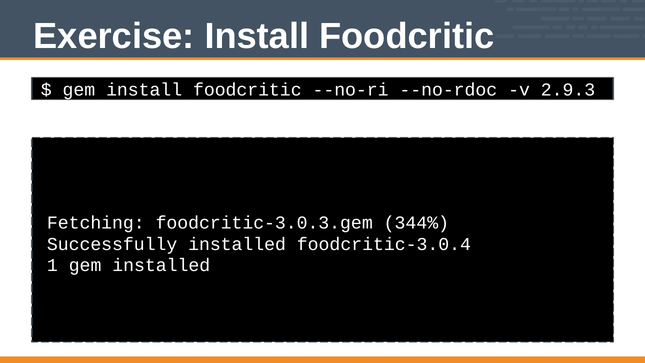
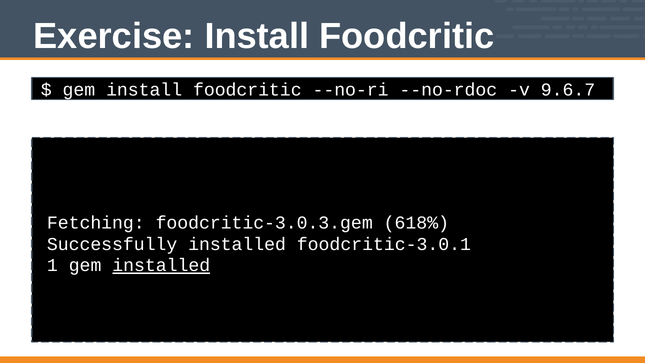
2.9.3: 2.9.3 -> 9.6.7 (568, 90)
344%: 344% -> 618% (416, 223)
foodcritic-3.0.4: foodcritic-3.0.4 -> foodcritic-3.0.1 (384, 244)
installed underline: none -> present (161, 265)
